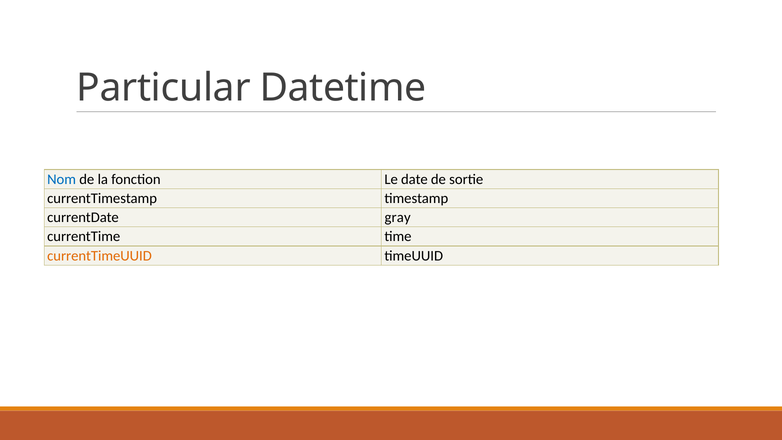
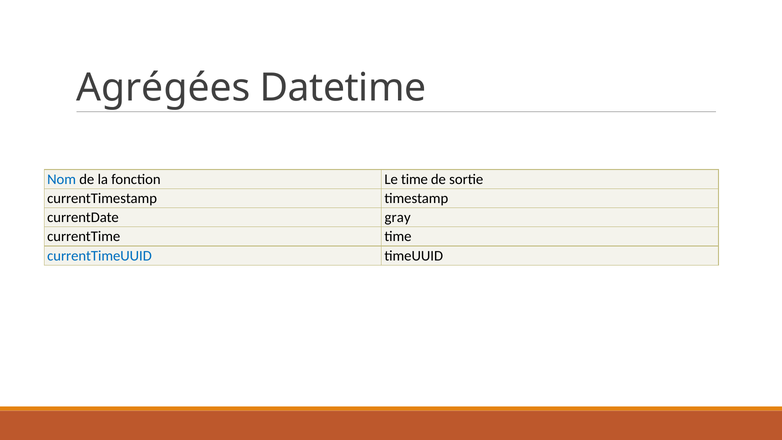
Particular: Particular -> Agrégées (163, 88)
Le date: date -> time (414, 179)
currentTimeUUID colour: orange -> blue (99, 256)
